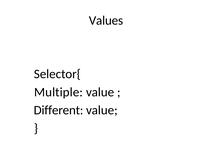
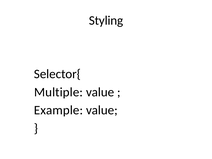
Values: Values -> Styling (106, 21)
Different: Different -> Example (58, 110)
